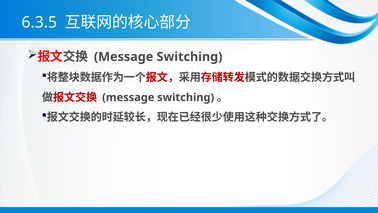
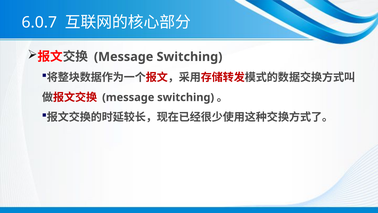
6.3.5: 6.3.5 -> 6.0.7 (39, 22)
